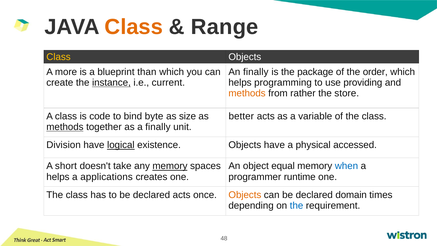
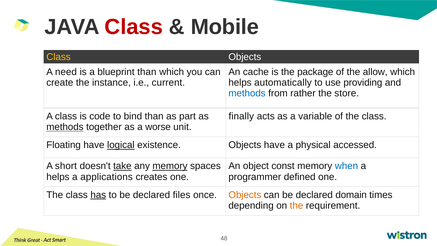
Class colour: orange -> red (134, 27)
Range: Range -> Mobile (225, 27)
more: more -> need (66, 72)
An finally: finally -> cache (256, 72)
order: order -> allow (375, 72)
instance underline: present -> none (111, 83)
programming: programming -> automatically (283, 83)
methods colour: orange -> blue (247, 93)
bind byte: byte -> than (154, 116)
size: size -> part (187, 116)
better: better -> finally (241, 116)
a finally: finally -> worse (158, 127)
Division: Division -> Floating (64, 145)
take underline: none -> present (122, 166)
equal: equal -> const (283, 166)
runtime: runtime -> defined (300, 177)
has underline: none -> present (98, 195)
declared acts: acts -> files (182, 195)
the colour: blue -> orange (297, 205)
